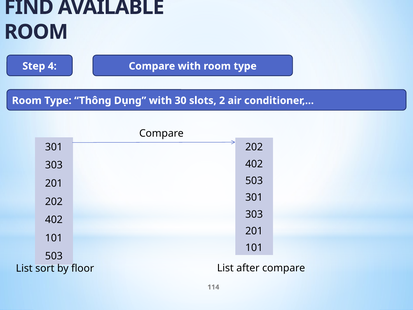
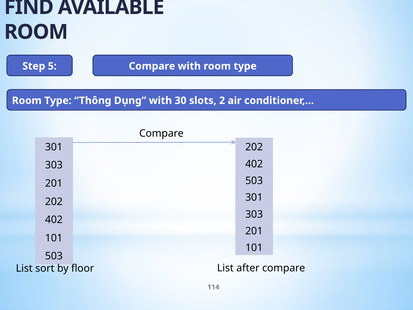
4: 4 -> 5 (52, 66)
